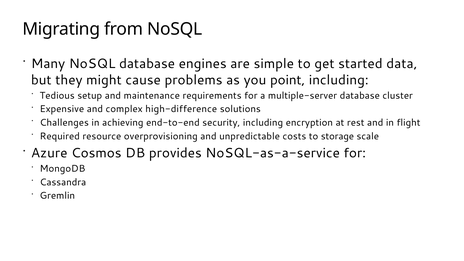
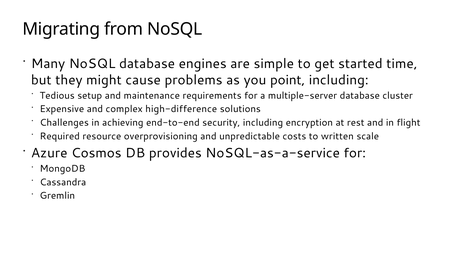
data: data -> time (402, 64)
storage: storage -> written (337, 136)
